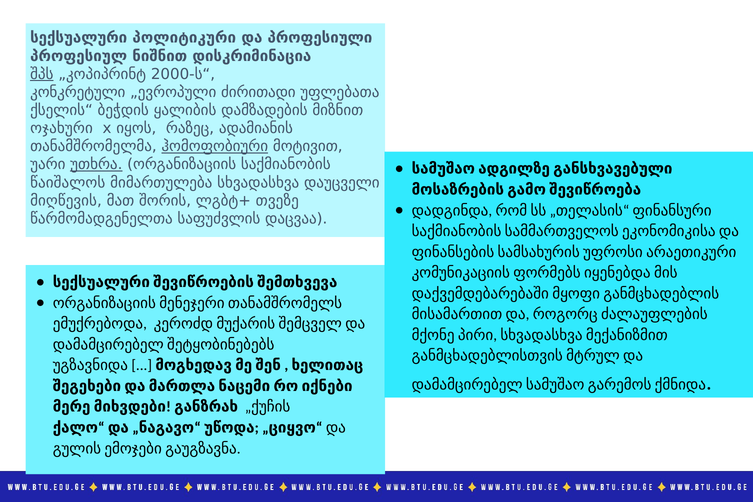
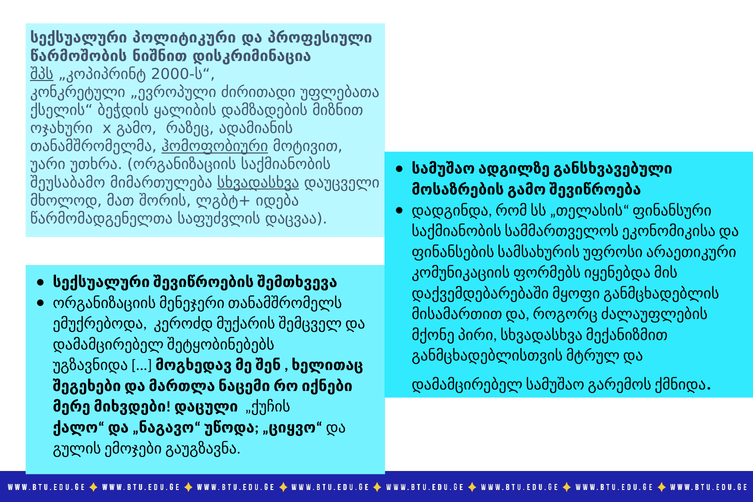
პროფესიულ: პროფესიულ -> წარმოშობის (79, 56)
იყოს: იყოს -> გამო (136, 128)
უთხრა underline: present -> none (96, 164)
წაიშალოს: წაიშალოს -> შეუსაბამო (68, 183)
სხვადასხვა underline: none -> present (258, 183)
მიღწევის: მიღწევის -> მხოლოდ (66, 201)
თვეზე: თვეზე -> იდება (277, 201)
განზრახ: განზრახ -> დაცული (206, 407)
